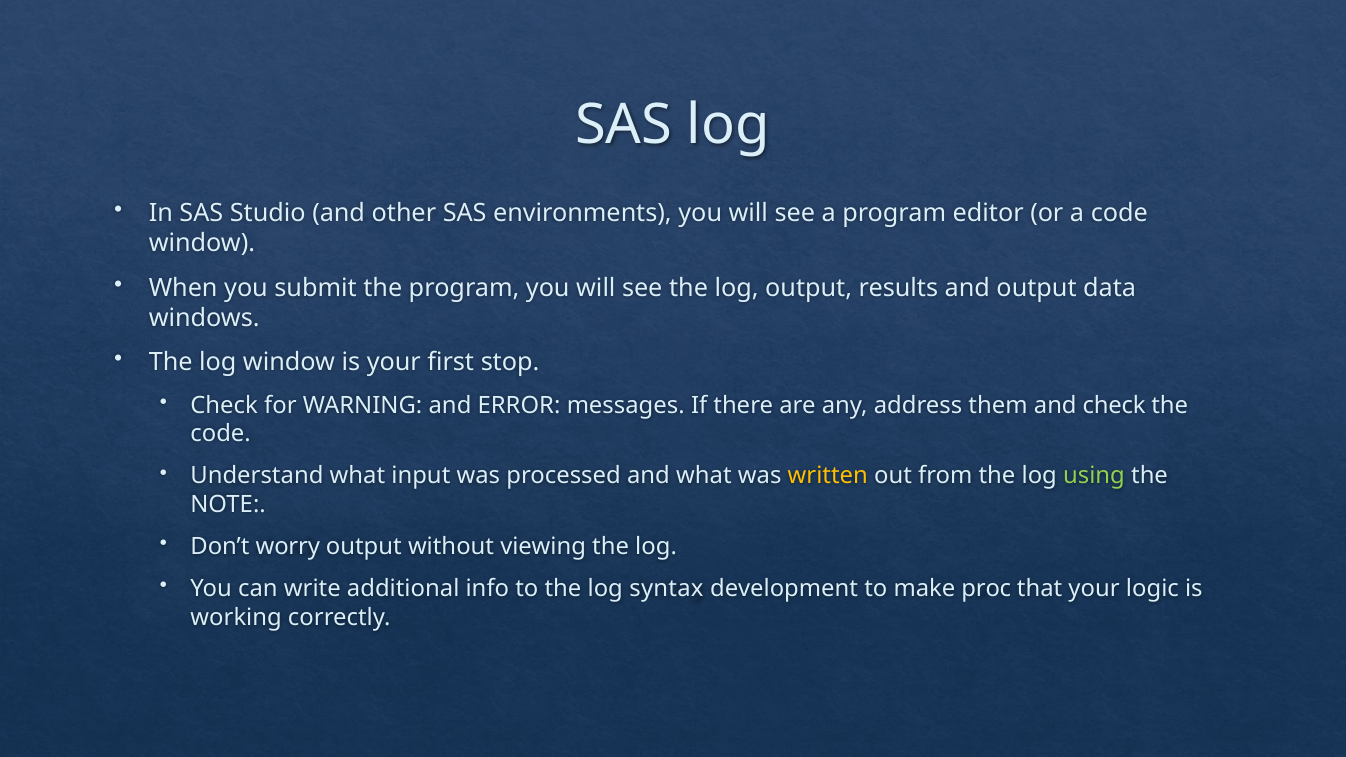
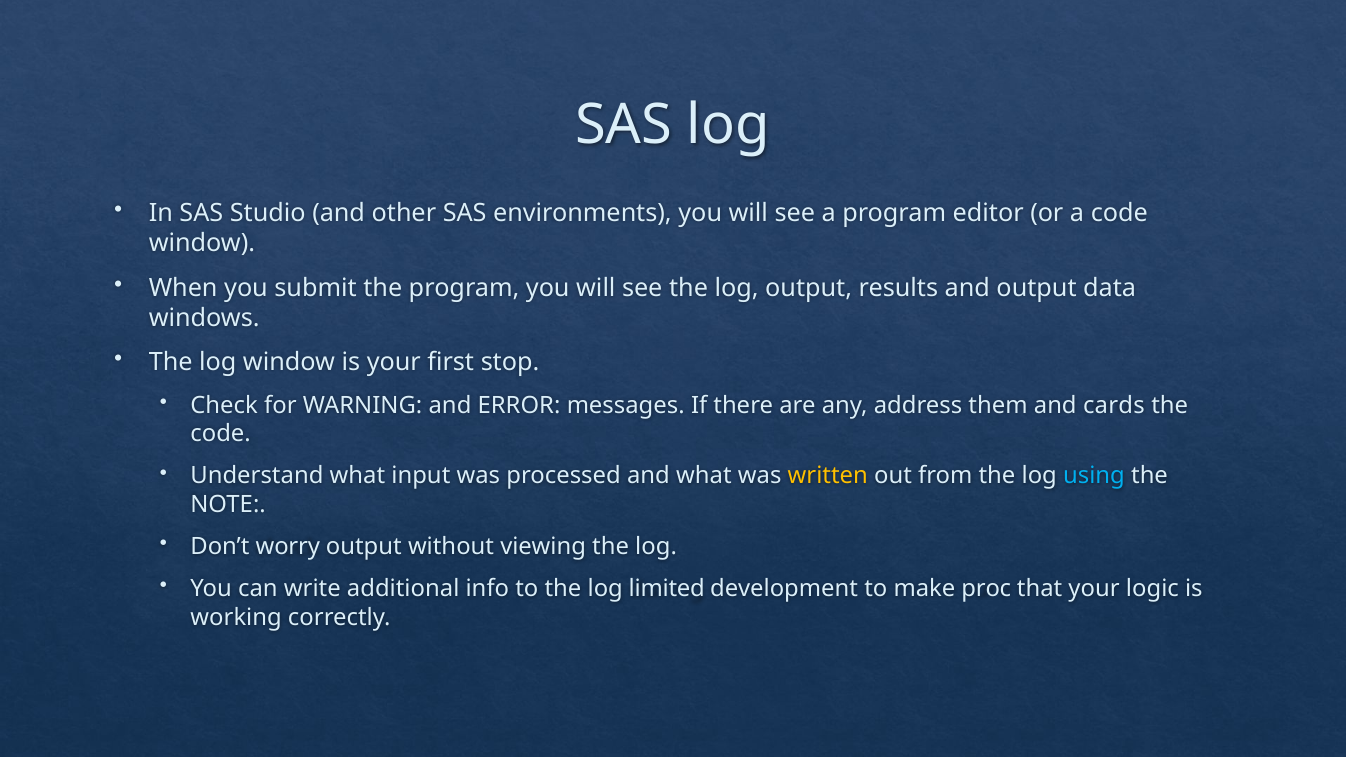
and check: check -> cards (1114, 405)
using colour: light green -> light blue (1094, 476)
syntax: syntax -> limited (667, 589)
